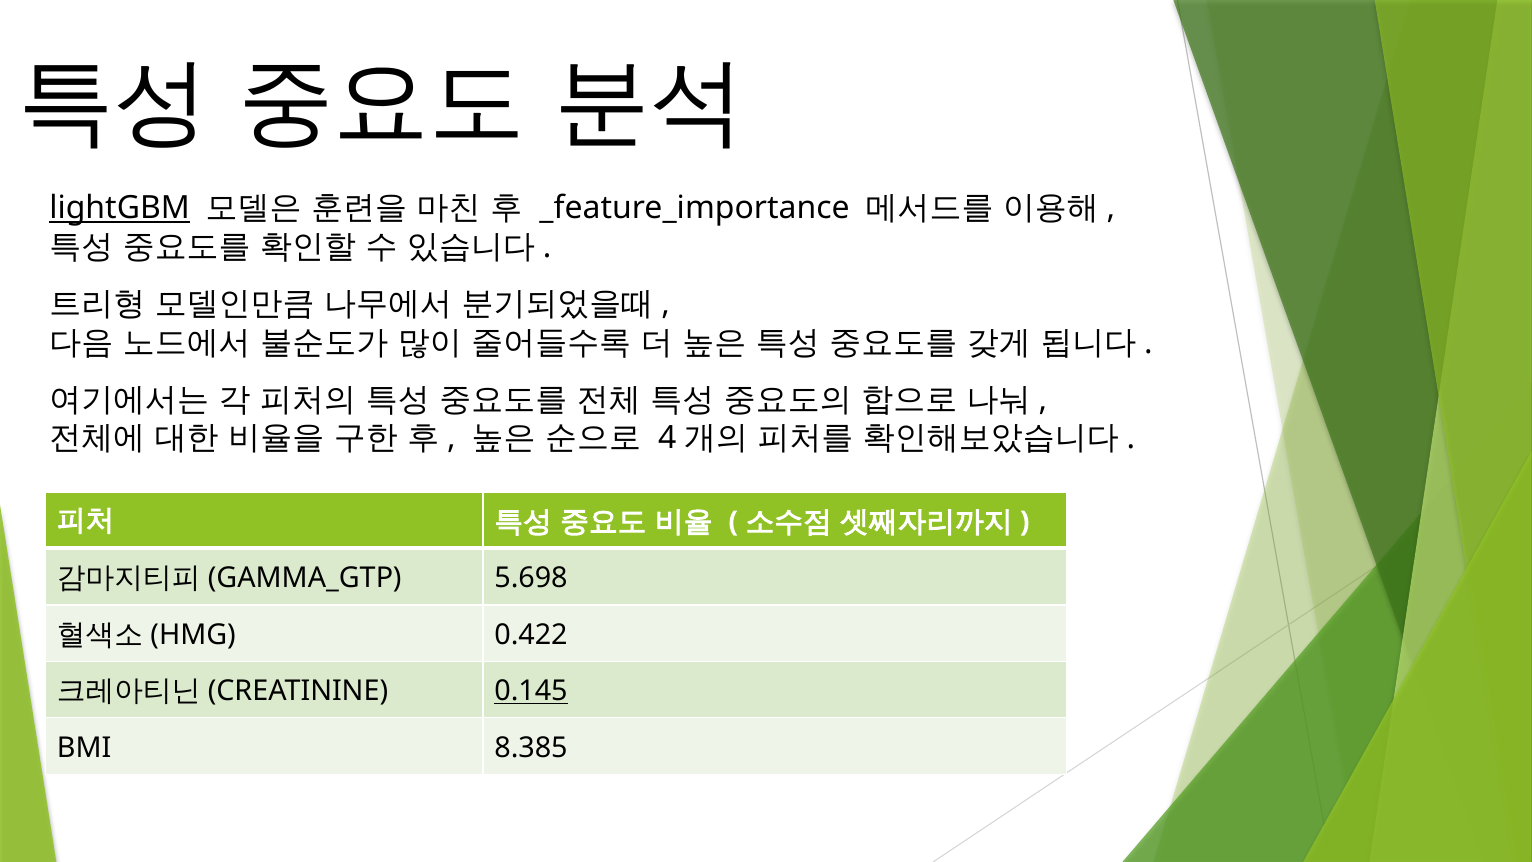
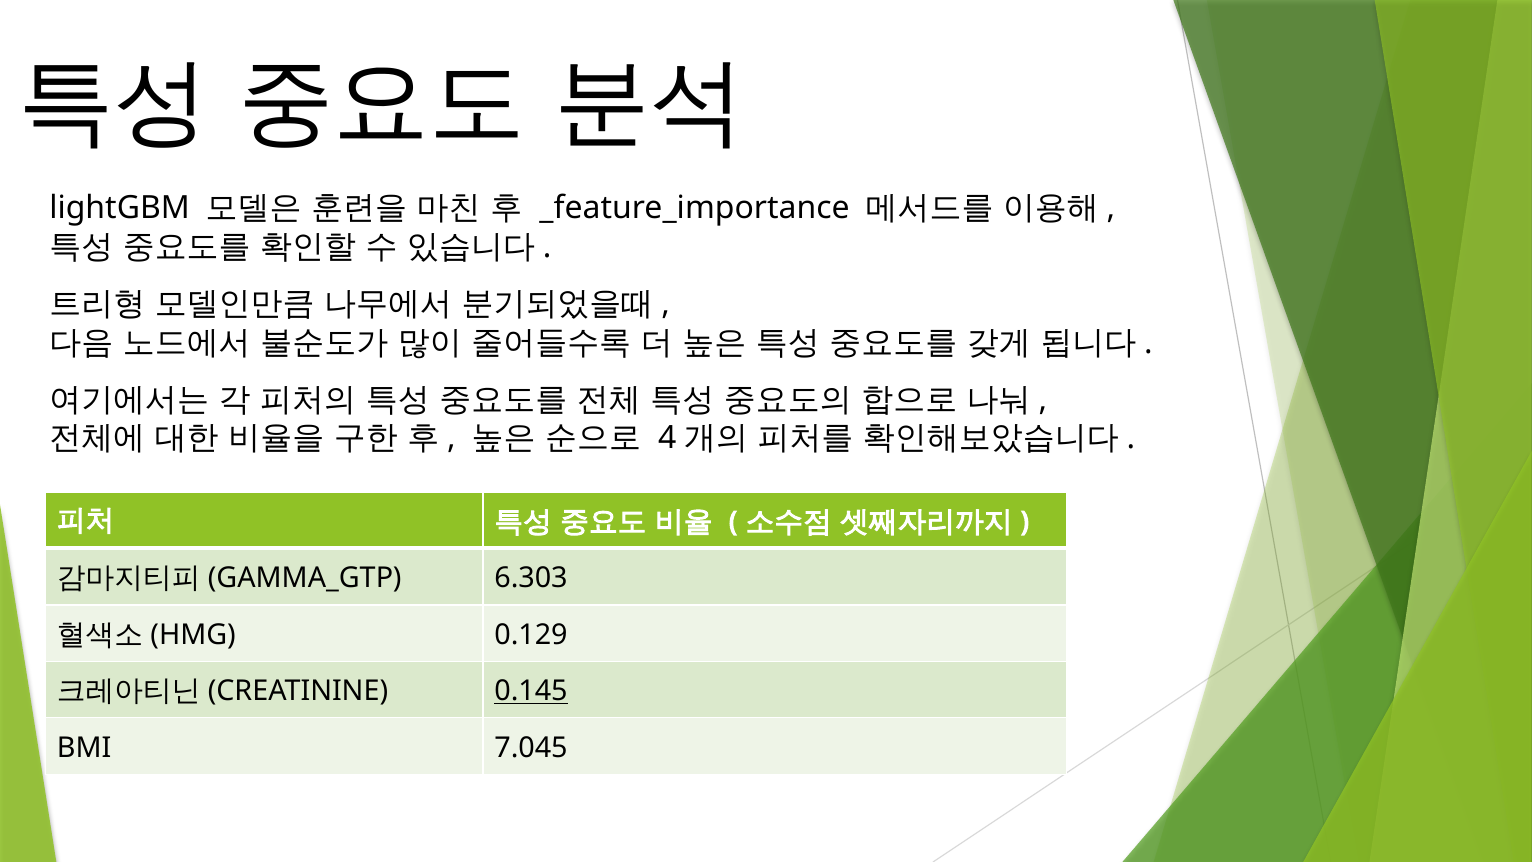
lightGBM underline: present -> none (120, 208)
5.698: 5.698 -> 6.303 (531, 578)
0.422: 0.422 -> 0.129 (531, 634)
8.385: 8.385 -> 7.045 (531, 747)
